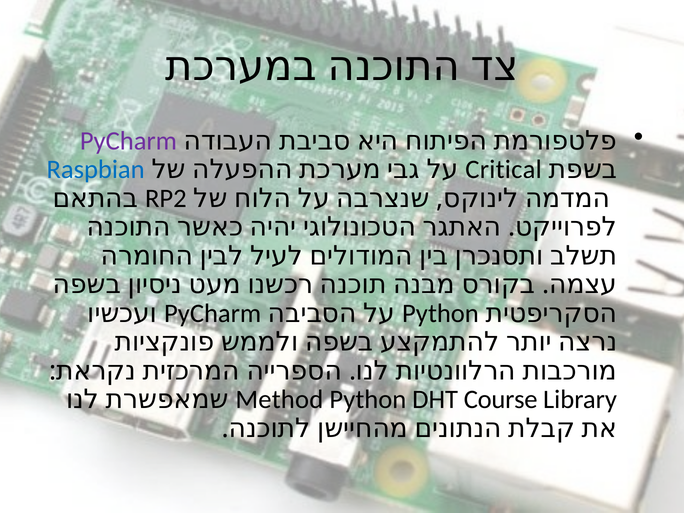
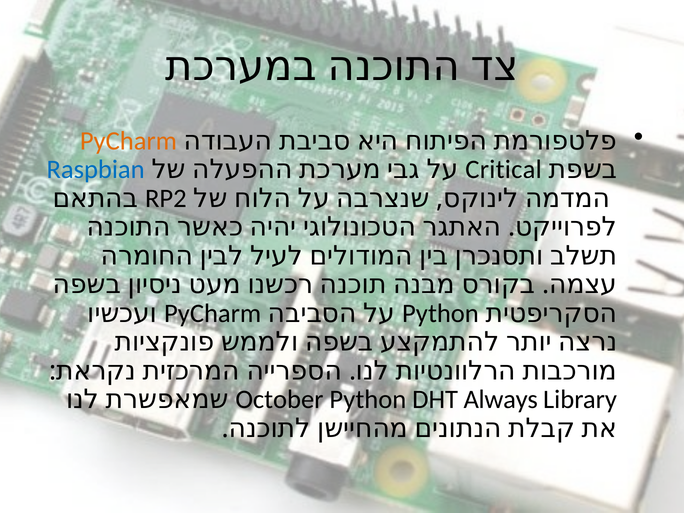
PyCharm colour: purple -> orange (128, 141)
Method: Method -> October (279, 400)
Course: Course -> Always (501, 400)
